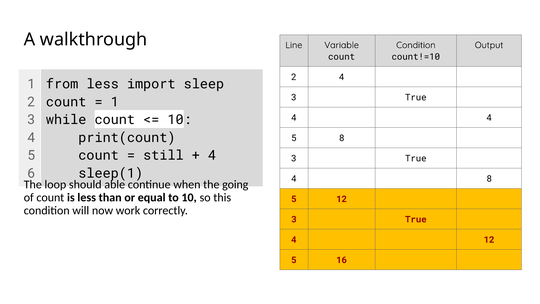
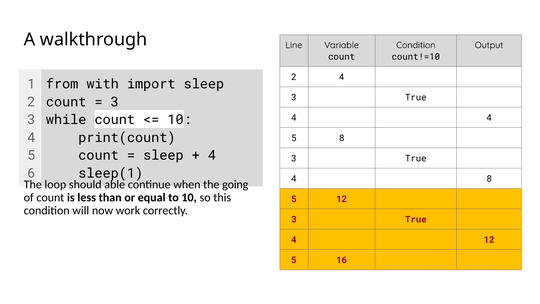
from less: less -> with (103, 84)
1: 1 -> 3 (115, 102)
still: still -> sleep (163, 155)
